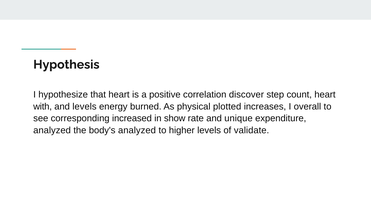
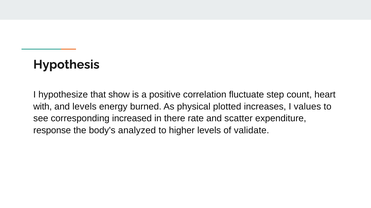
that heart: heart -> show (119, 95)
discover: discover -> fluctuate (246, 95)
overall: overall -> values (307, 107)
show: show -> there (175, 119)
unique: unique -> scatter (238, 119)
analyzed: analyzed -> response (52, 131)
